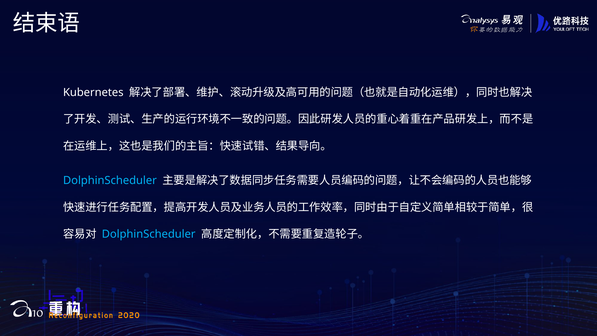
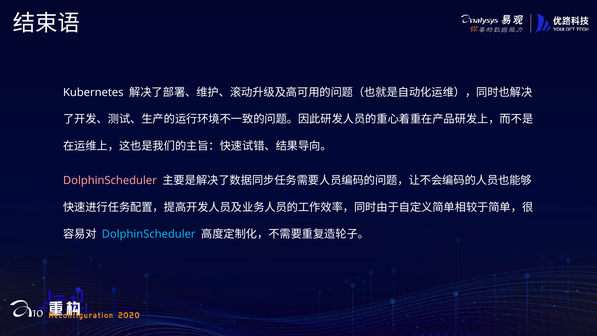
DolphinScheduler colour: light blue -> pink (110, 180)
